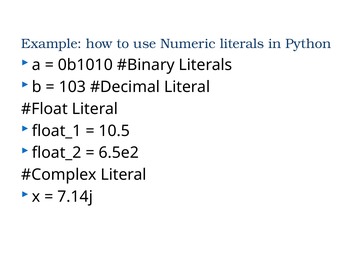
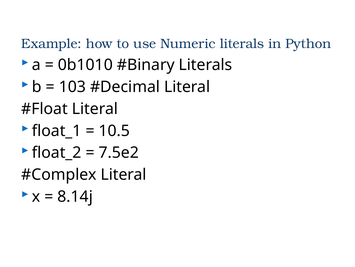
6.5e2: 6.5e2 -> 7.5e2 (119, 152)
7.14j: 7.14j -> 8.14j (75, 196)
